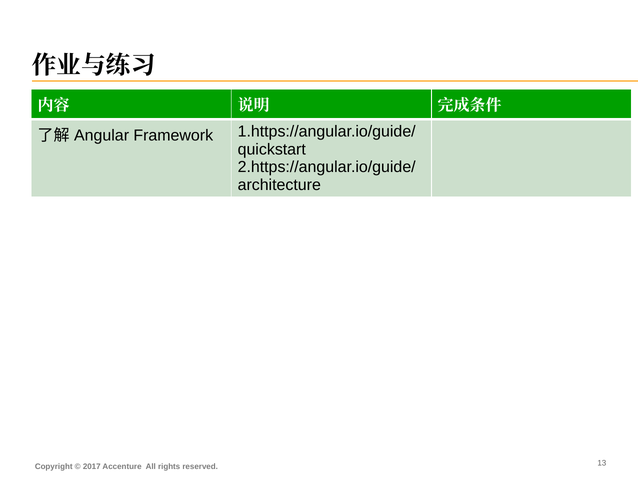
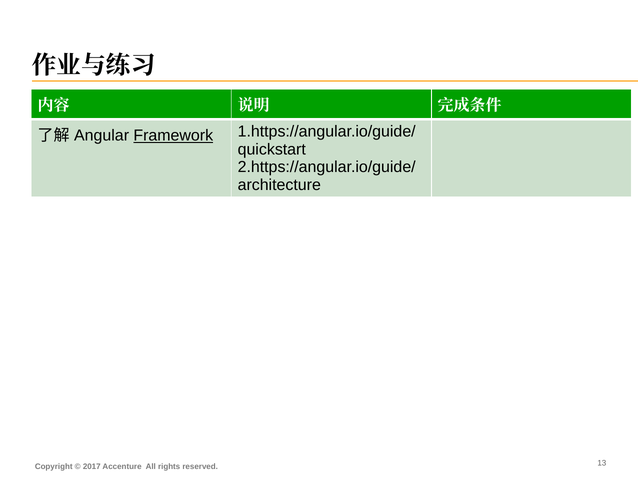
Framework underline: none -> present (173, 136)
